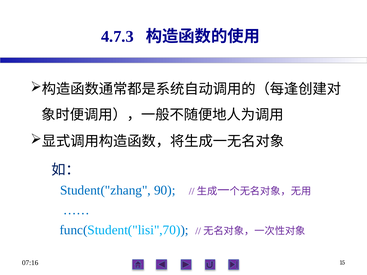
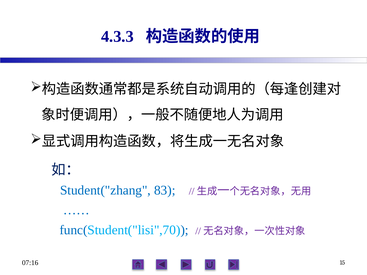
4.7.3: 4.7.3 -> 4.3.3 (117, 36)
90: 90 -> 83 (165, 190)
